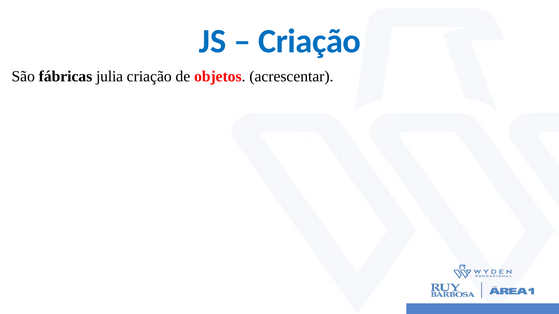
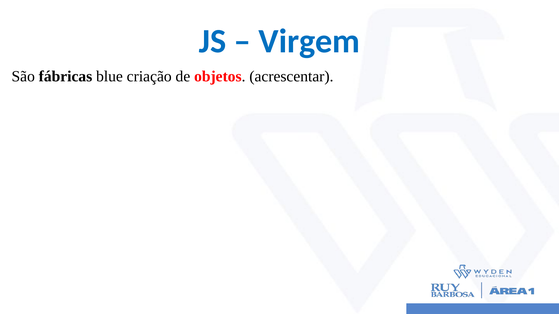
Criação: Criação -> Virgem (309, 41)
julia: julia -> blue (109, 77)
